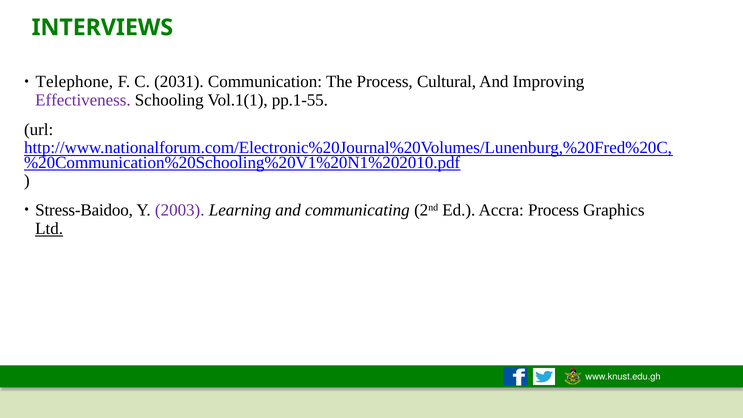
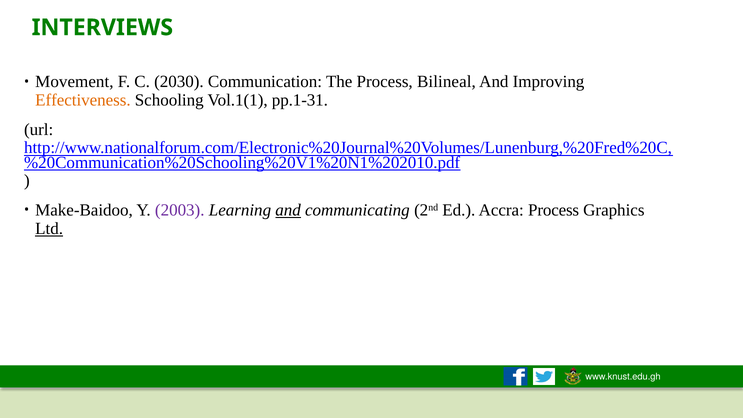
Telephone: Telephone -> Movement (74, 82)
2031: 2031 -> 2030 (179, 82)
Cultural: Cultural -> Bilineal (446, 82)
Effectiveness colour: purple -> orange (83, 100)
pp.1-55: pp.1-55 -> pp.1-31 (300, 100)
Stress-Baidoo: Stress-Baidoo -> Make-Baidoo (84, 210)
and underline: none -> present (288, 210)
